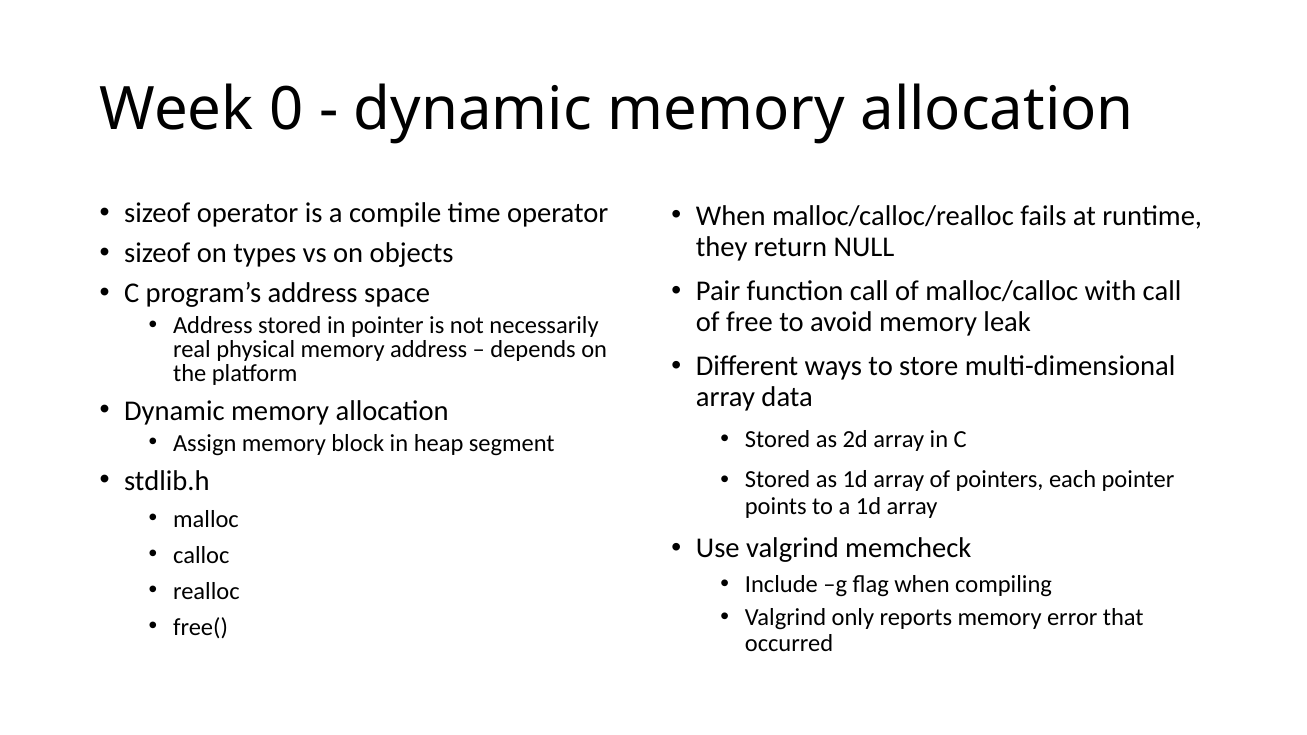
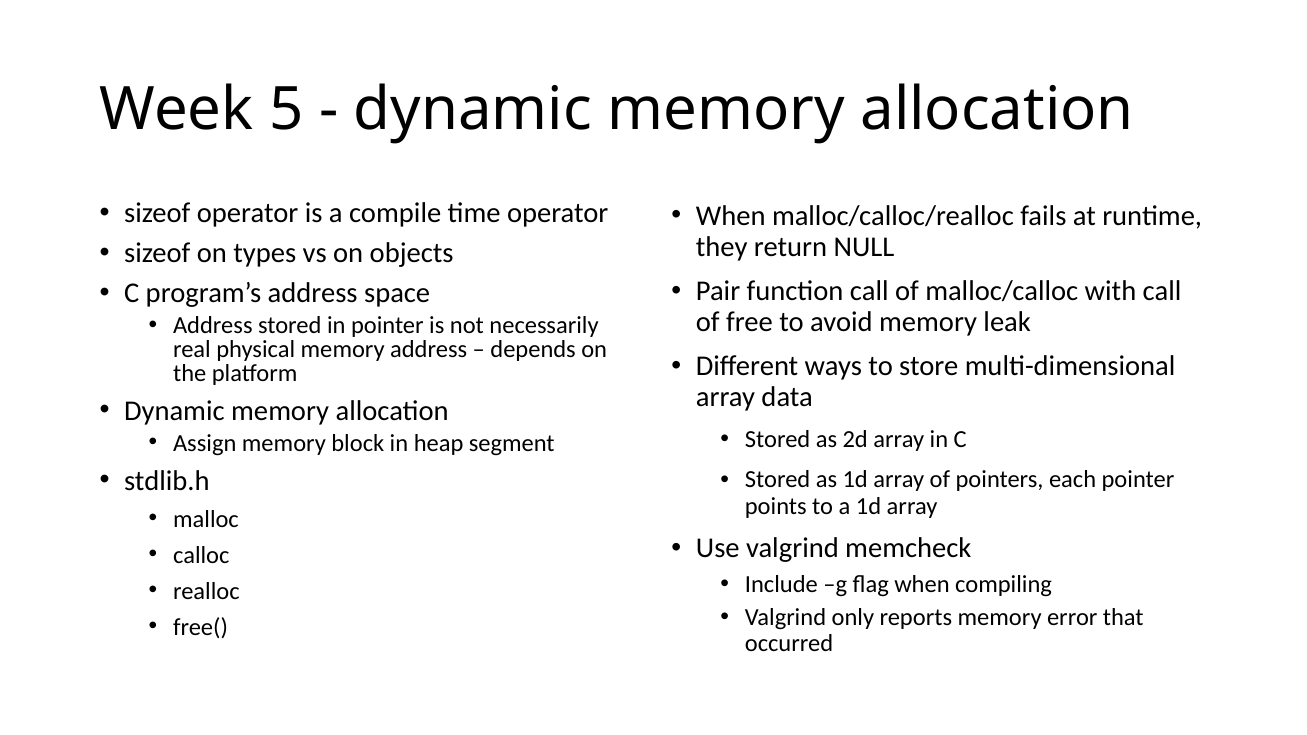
0: 0 -> 5 (286, 110)
